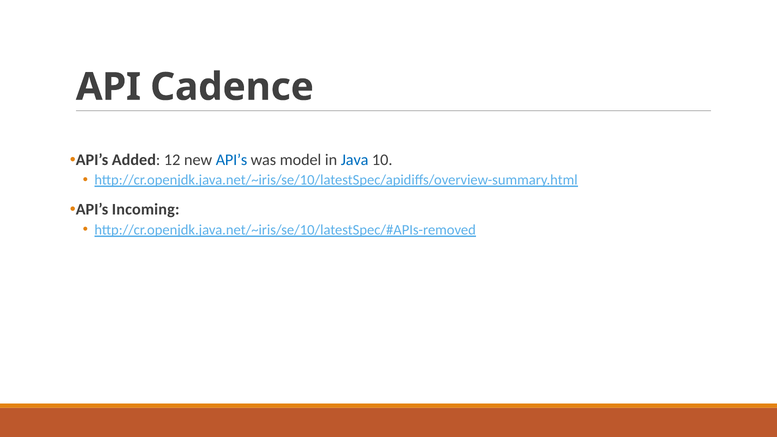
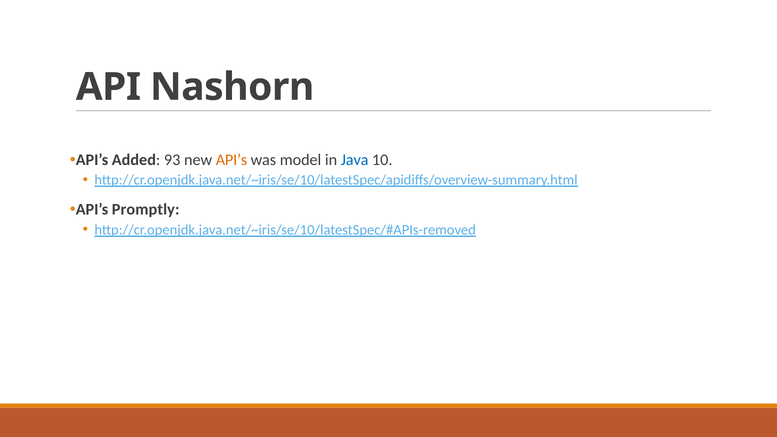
Cadence: Cadence -> Nashorn (232, 87)
12: 12 -> 93 (172, 160)
API’s colour: blue -> orange (232, 160)
Incoming: Incoming -> Promptly (146, 210)
